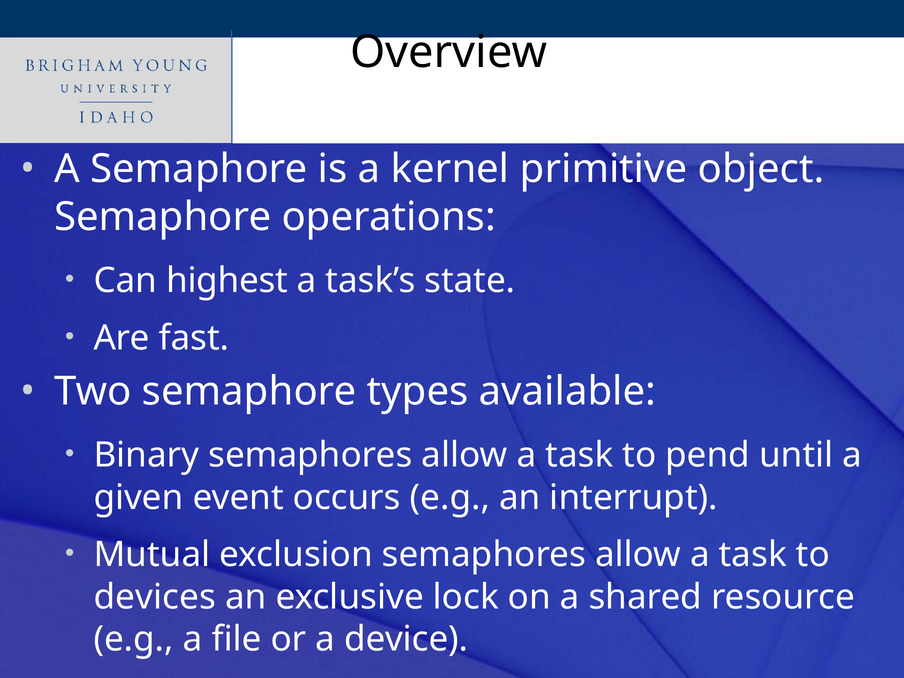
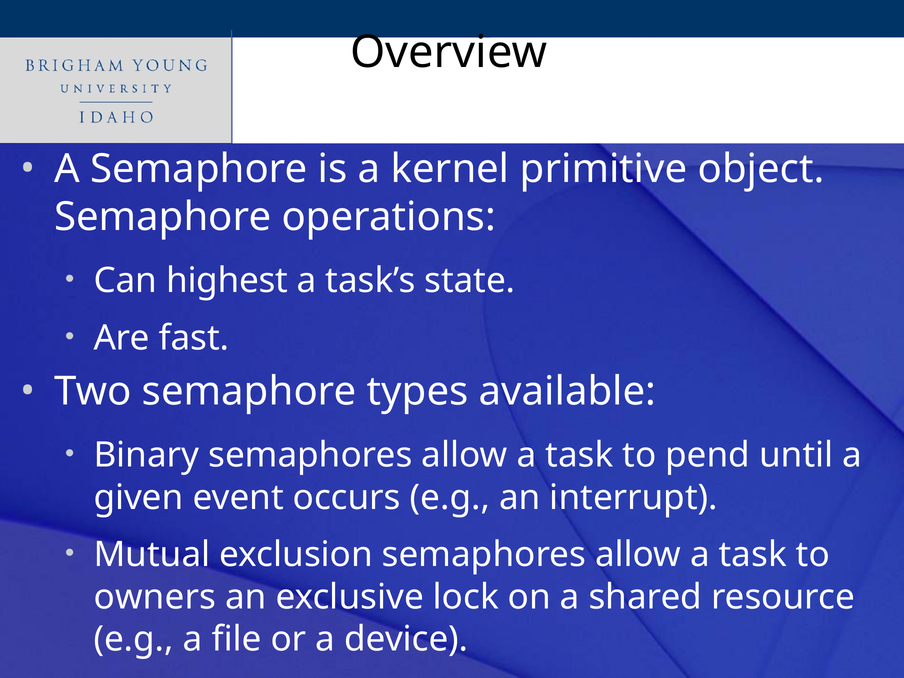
devices: devices -> owners (155, 597)
